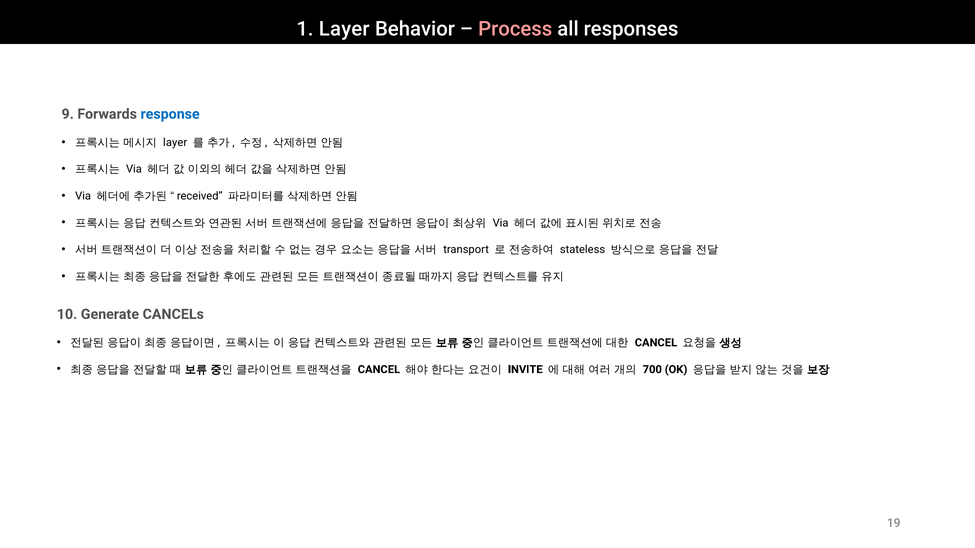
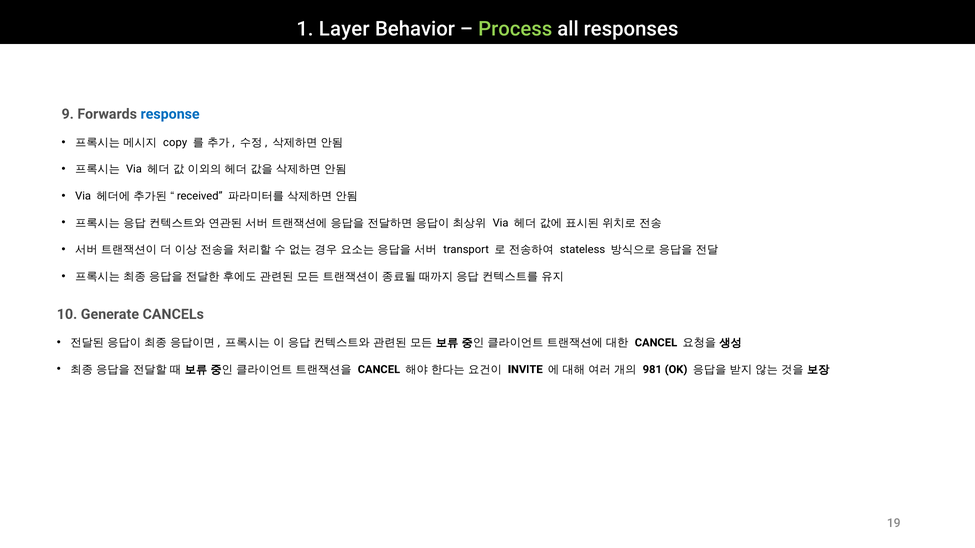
Process colour: pink -> light green (515, 29)
layer: layer -> copy (175, 143)
700: 700 -> 981 (652, 370)
